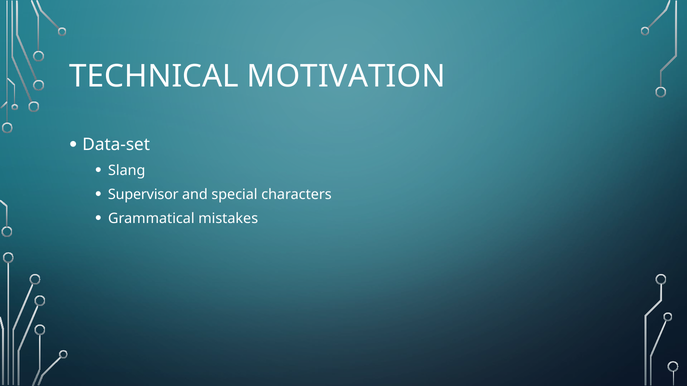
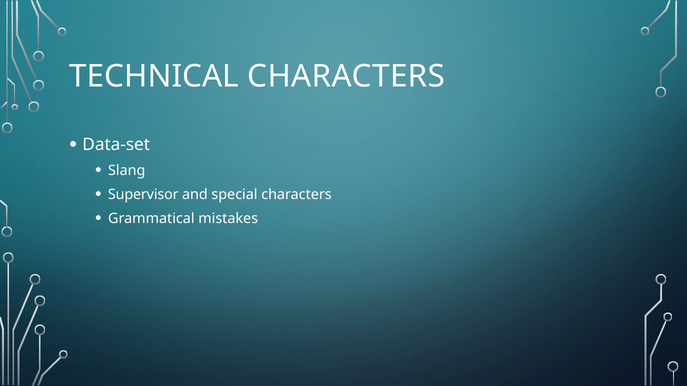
TECHNICAL MOTIVATION: MOTIVATION -> CHARACTERS (346, 76)
